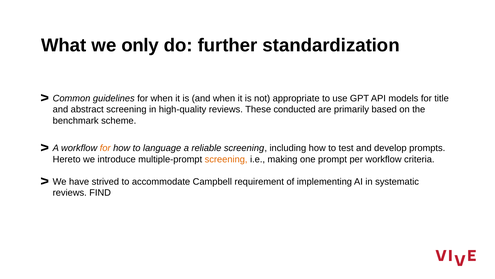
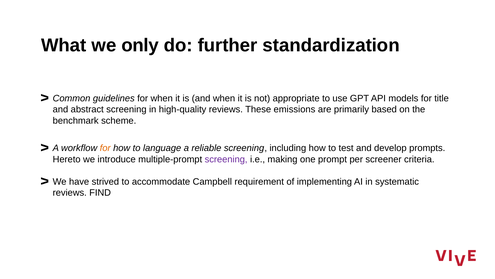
conducted: conducted -> emissions (294, 109)
screening colour: orange -> purple (226, 159)
per workflow: workflow -> screener (384, 159)
